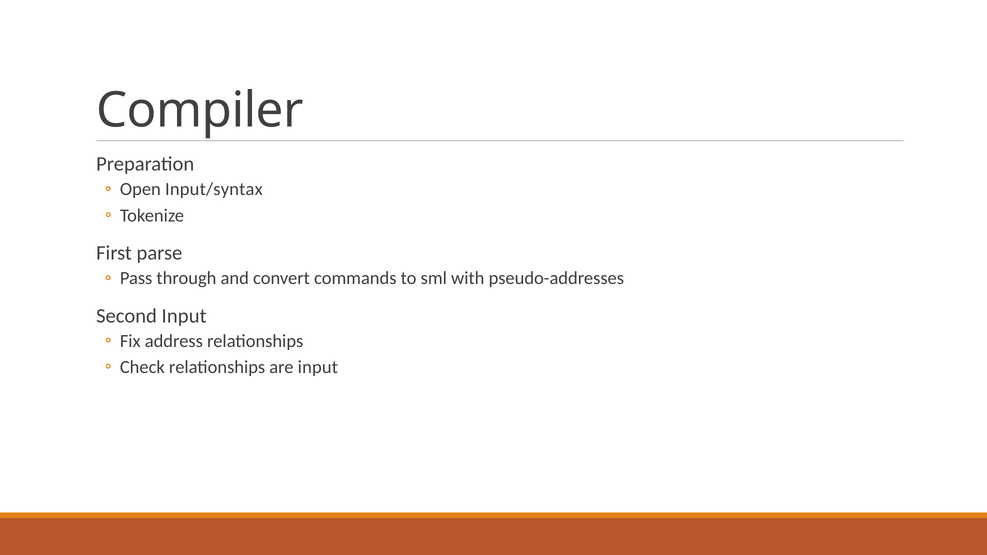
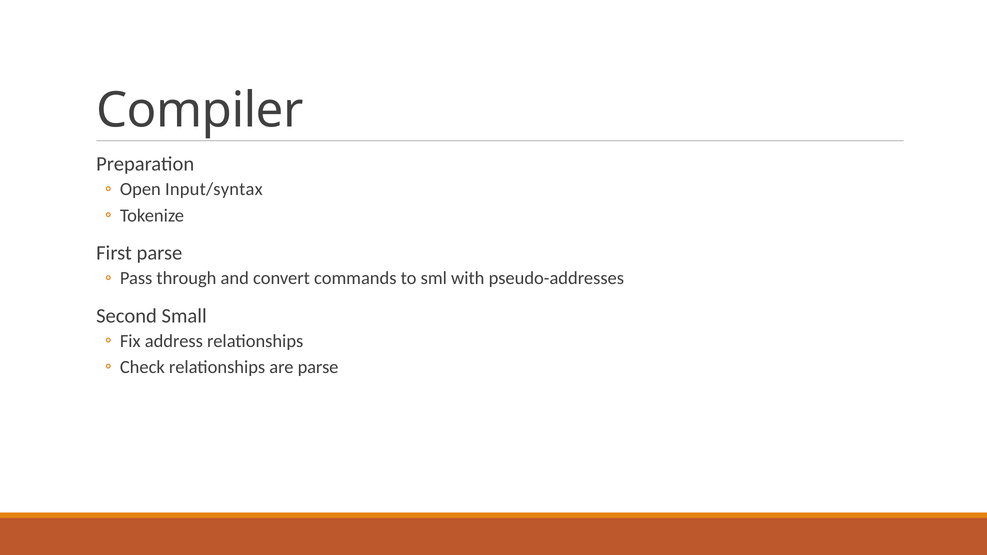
Second Input: Input -> Small (184, 316)
are input: input -> parse (318, 367)
